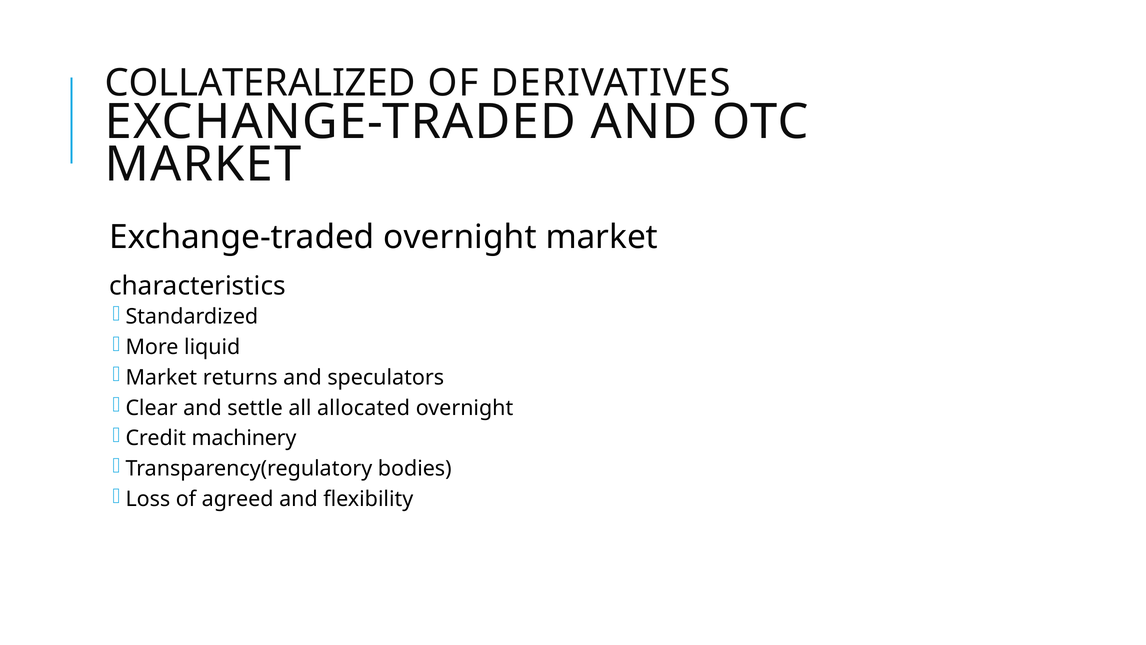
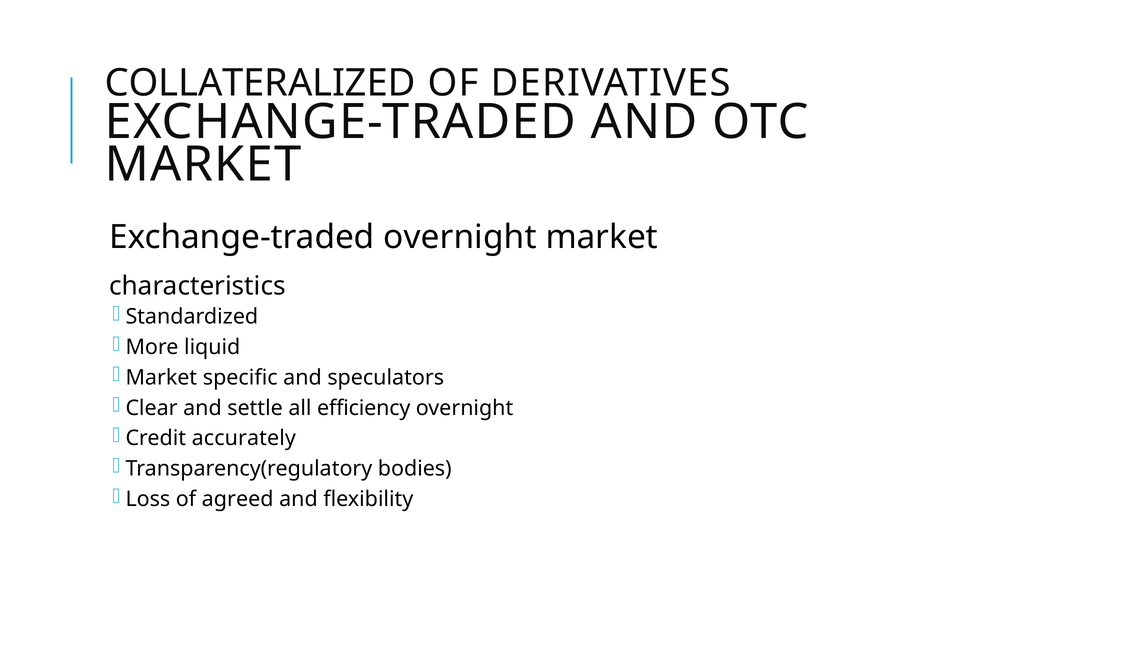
returns: returns -> specific (240, 377)
allocated: allocated -> efficiency (364, 408)
machinery: machinery -> accurately (244, 438)
